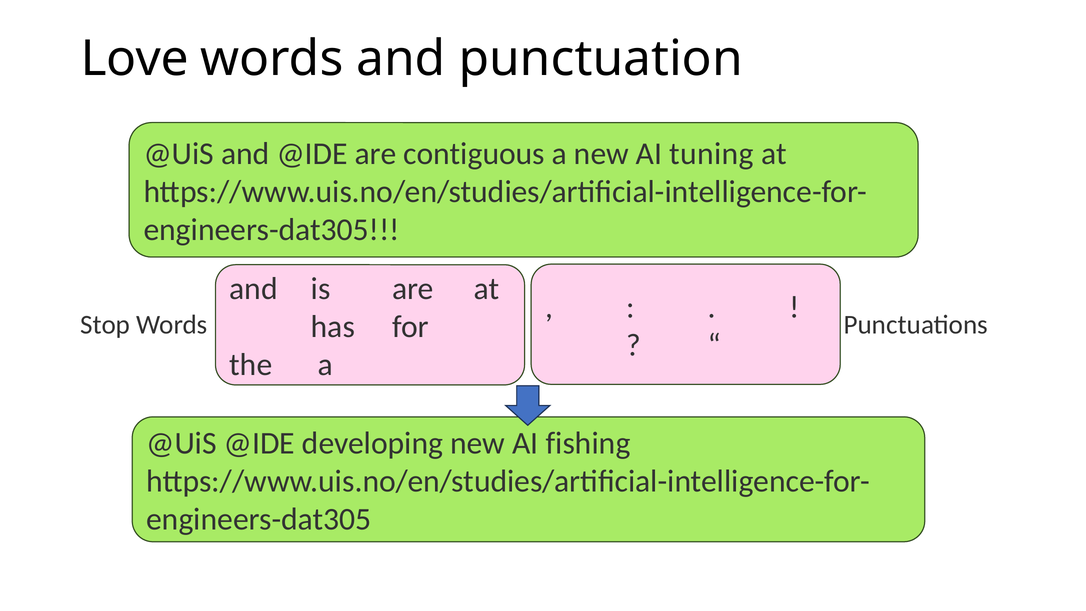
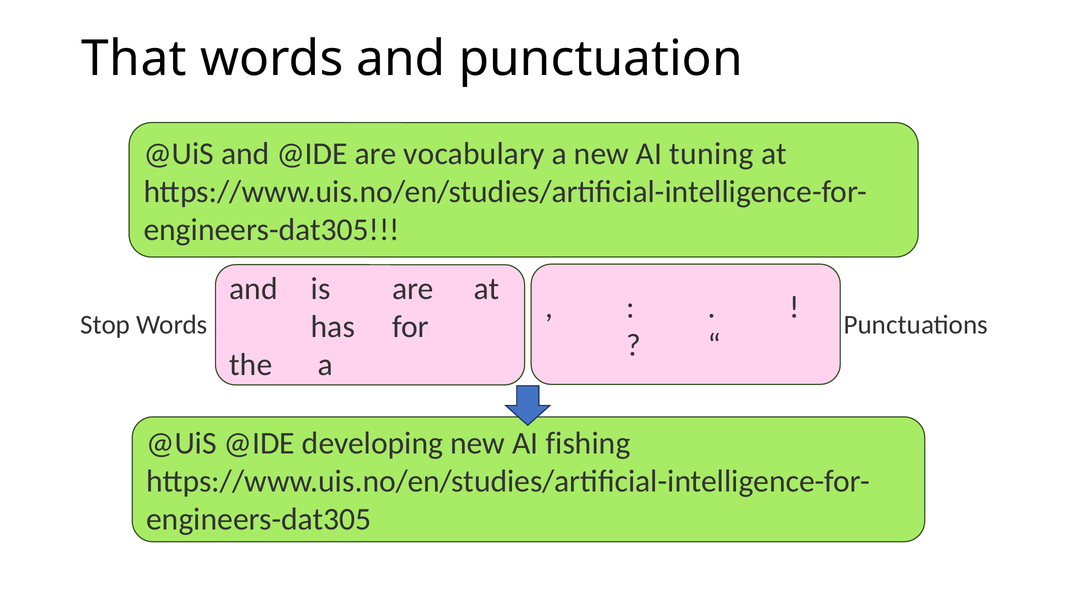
Love: Love -> That (134, 59)
contiguous: contiguous -> vocabulary (474, 154)
